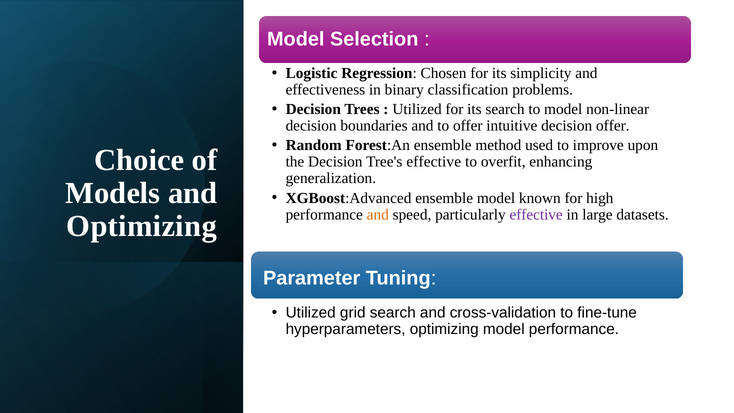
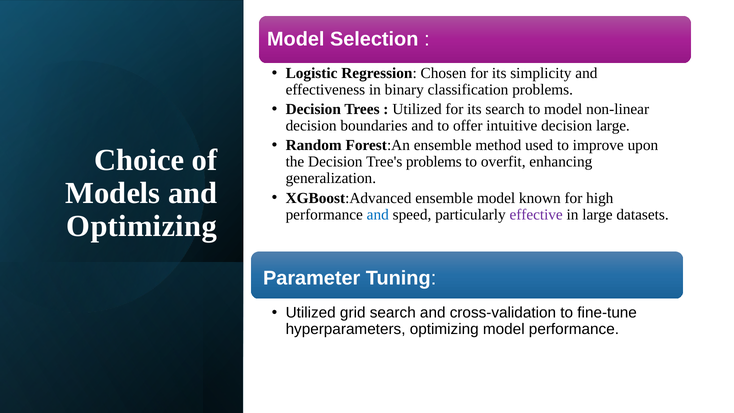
decision offer: offer -> large (613, 126)
Tree's effective: effective -> problems (434, 162)
and colour: orange -> blue (378, 214)
